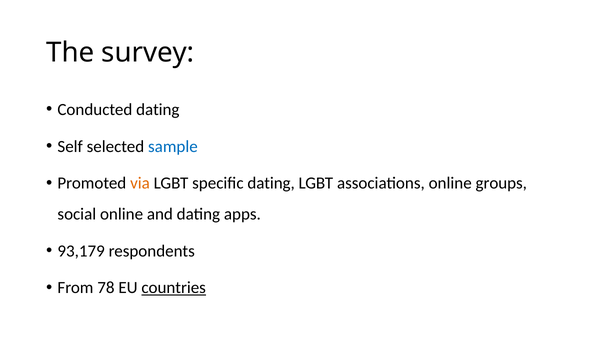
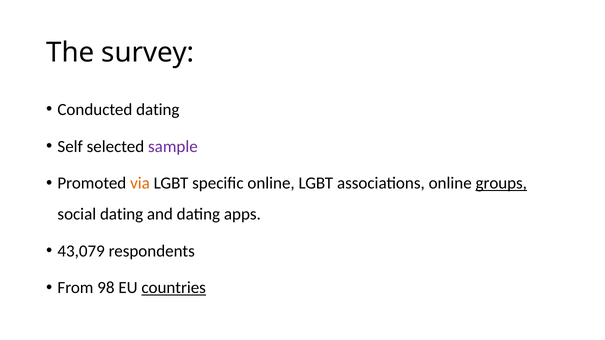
sample colour: blue -> purple (173, 147)
specific dating: dating -> online (271, 184)
groups underline: none -> present (501, 184)
social online: online -> dating (122, 214)
93,179: 93,179 -> 43,079 (81, 251)
78: 78 -> 98 (106, 288)
